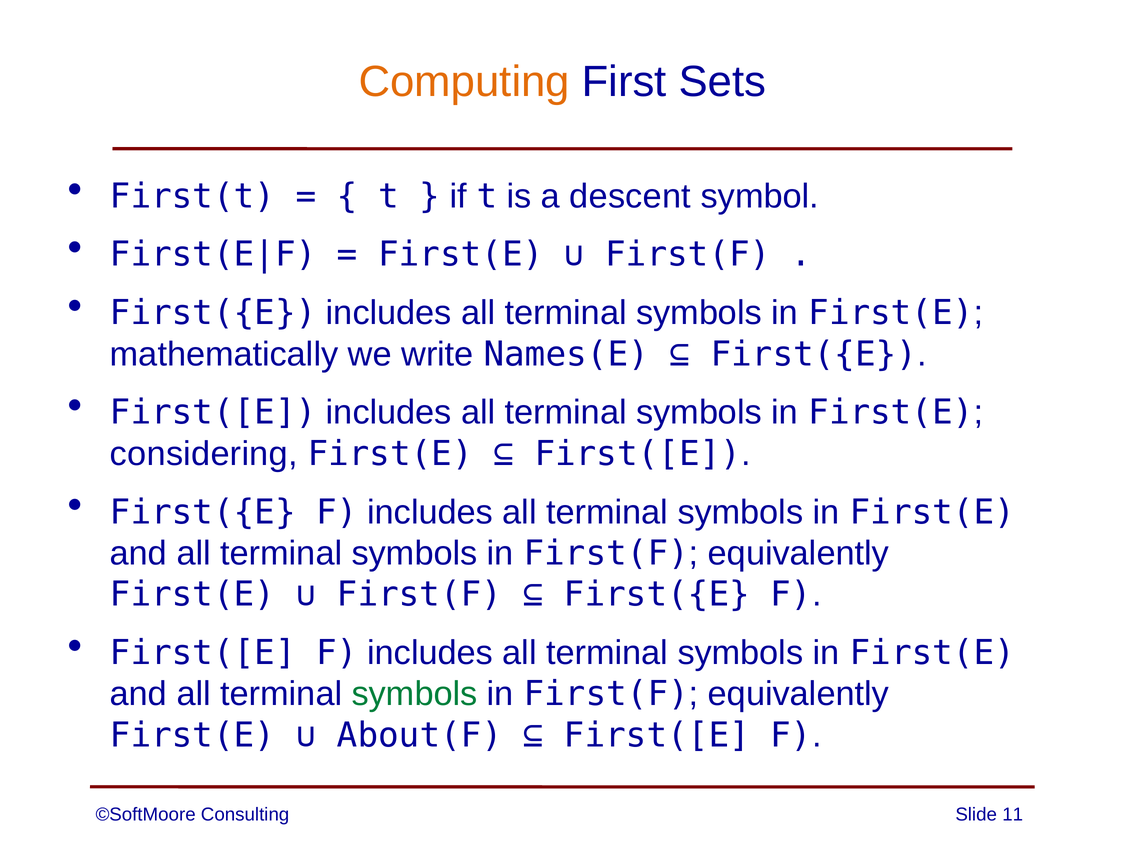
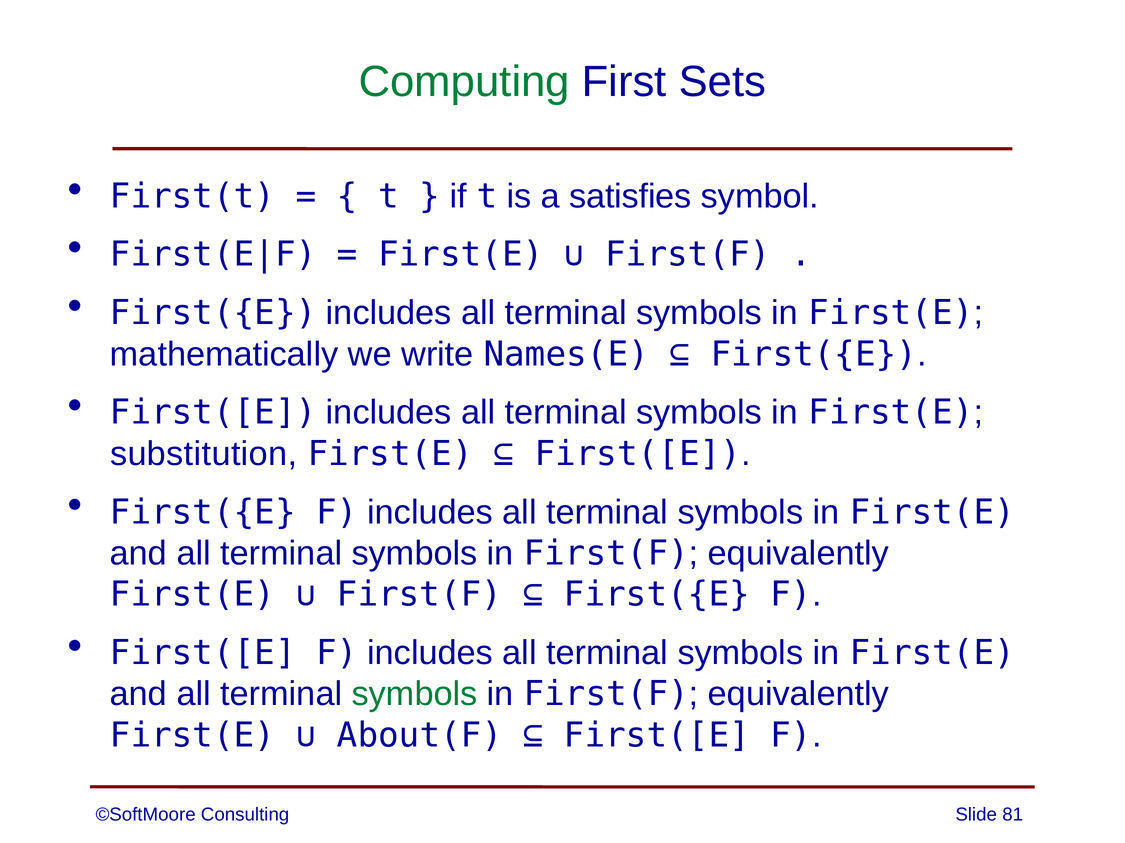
Computing colour: orange -> green (464, 82)
descent: descent -> satisfies (630, 196)
considering: considering -> substitution (204, 454)
11: 11 -> 81 (1013, 815)
